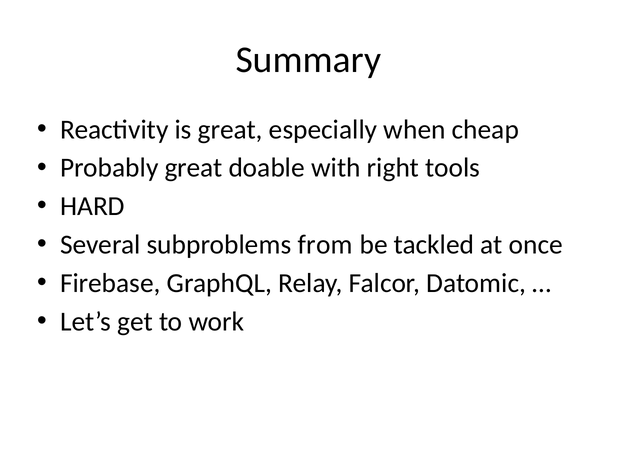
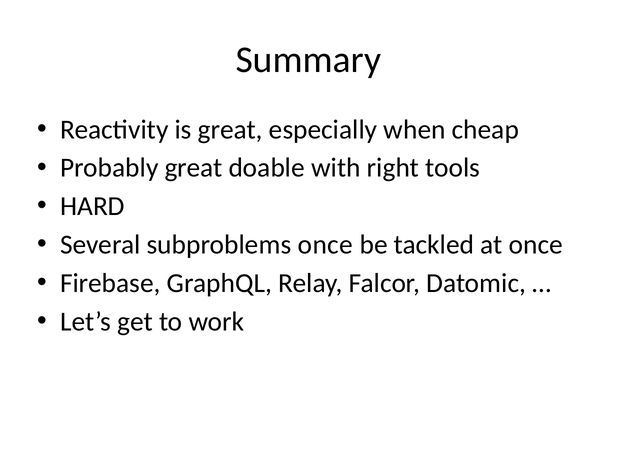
subproblems from: from -> once (325, 245)
